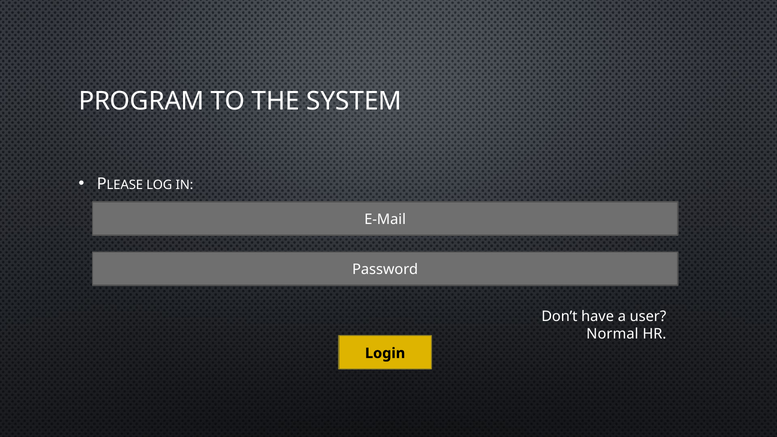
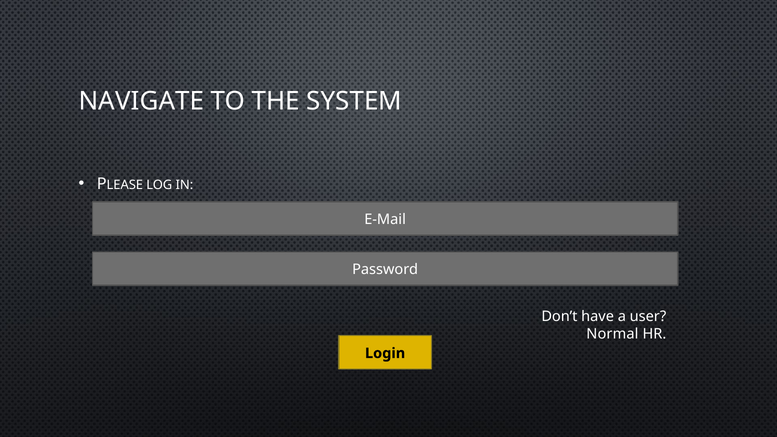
PROGRAM: PROGRAM -> NAVIGATE (141, 101)
